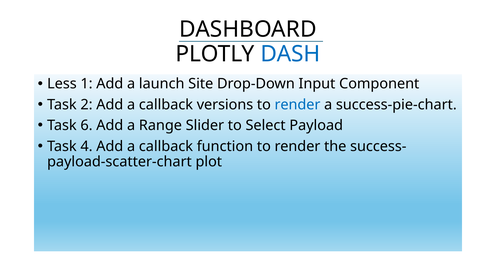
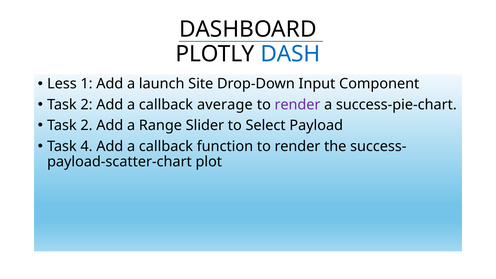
versions: versions -> average (225, 105)
render colour: blue -> purple (297, 105)
6: 6 -> 2 (87, 125)
